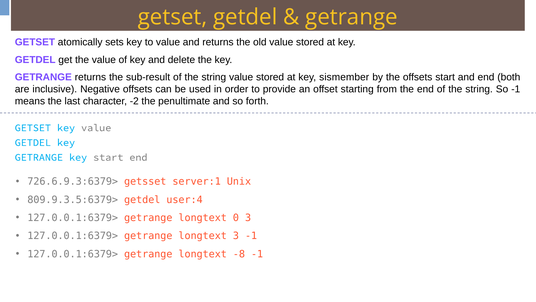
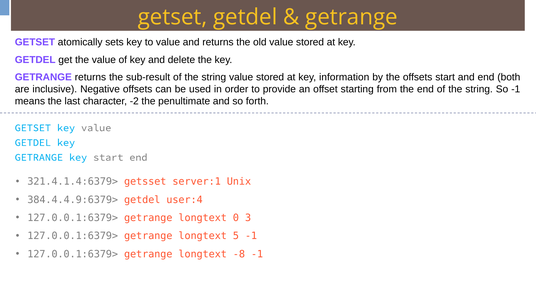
sismember: sismember -> information (344, 77)
726.6.9.3:6379>: 726.6.9.3:6379> -> 321.4.1.4:6379> (73, 181)
809.9.3.5:6379>: 809.9.3.5:6379> -> 384.4.4.9:6379> (73, 199)
longtext 3: 3 -> 5 (236, 236)
